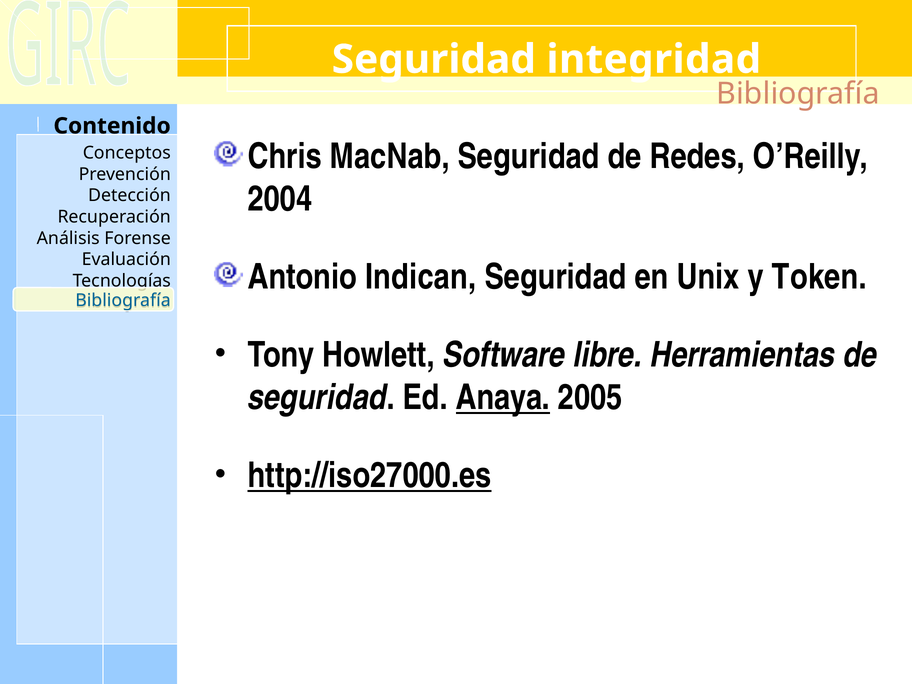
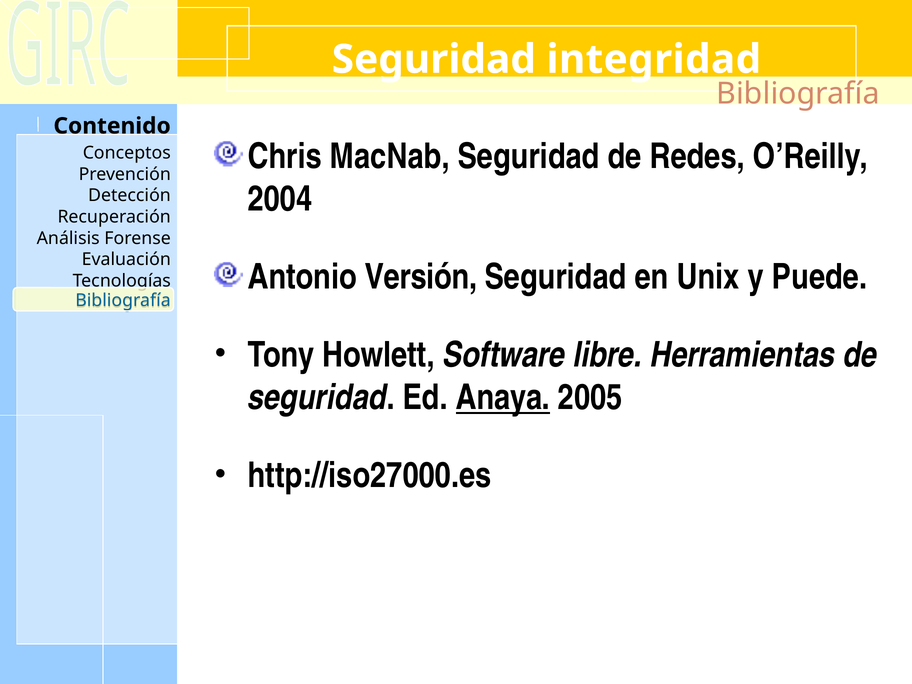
Indican: Indican -> Versión (421, 277)
Token: Token -> Puede (820, 277)
http://iso27000.es underline: present -> none (370, 476)
